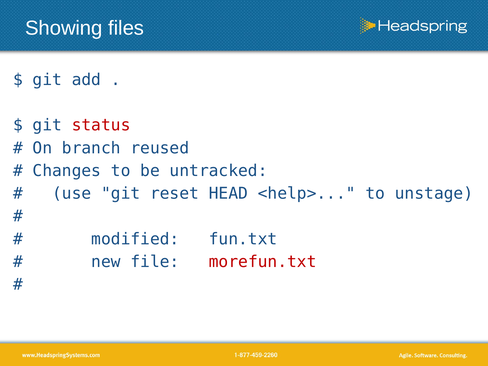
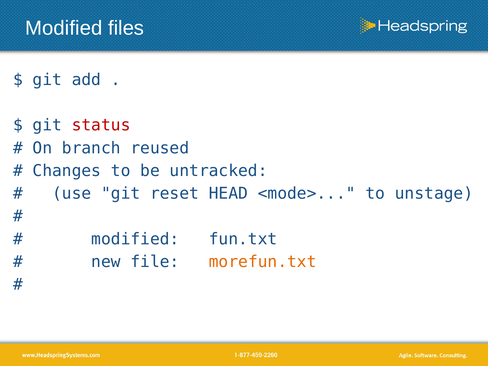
Showing: Showing -> Modified (64, 28)
<help>: <help> -> <mode> (307, 194)
morefun.txt colour: red -> orange (263, 262)
